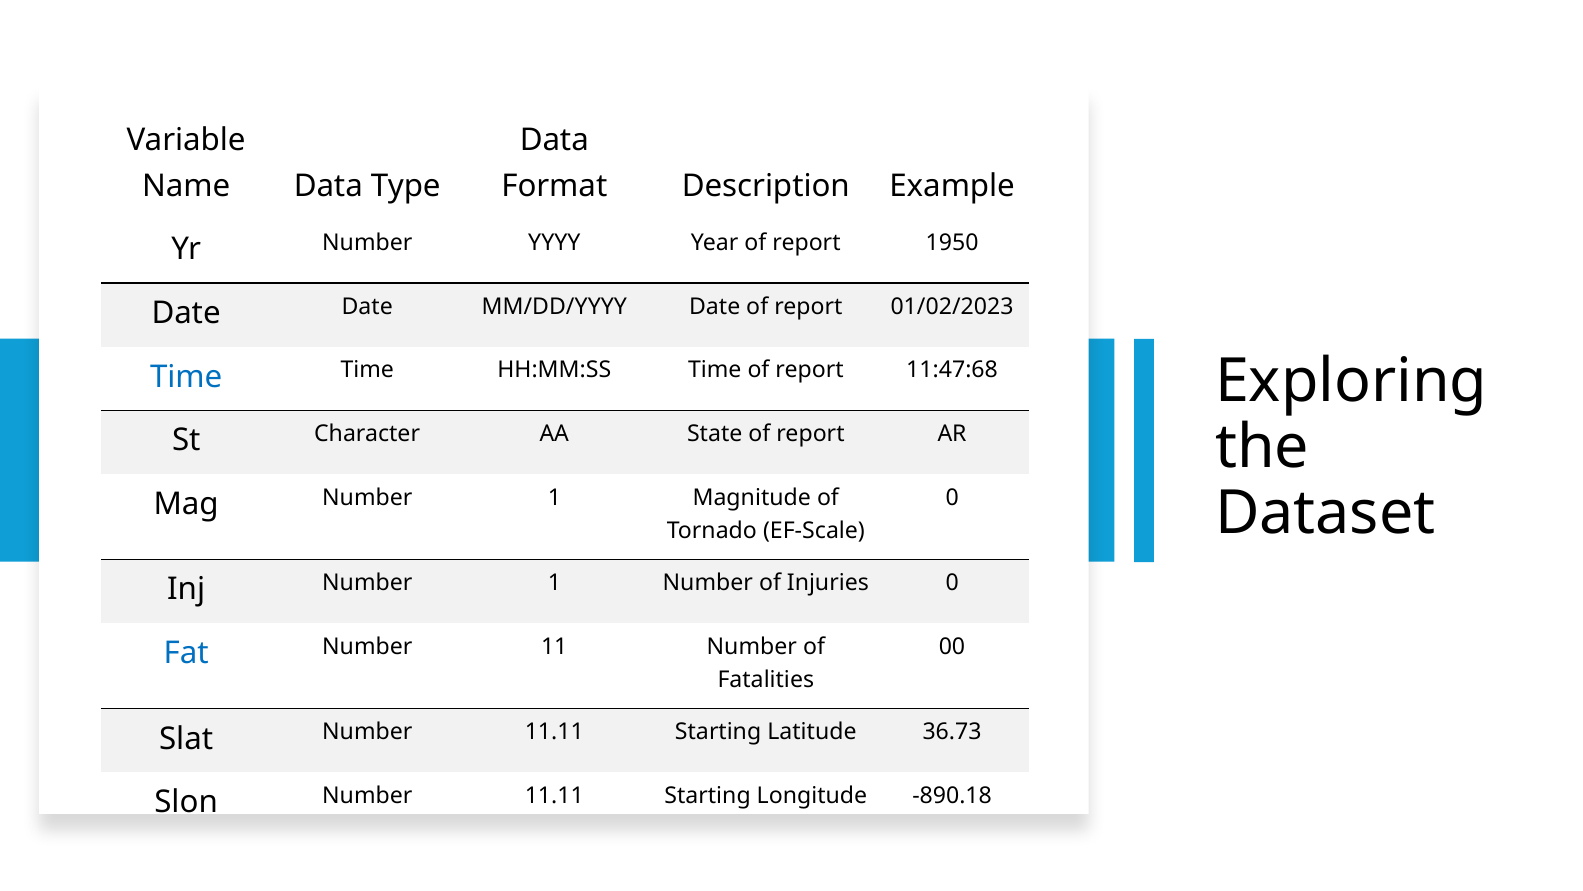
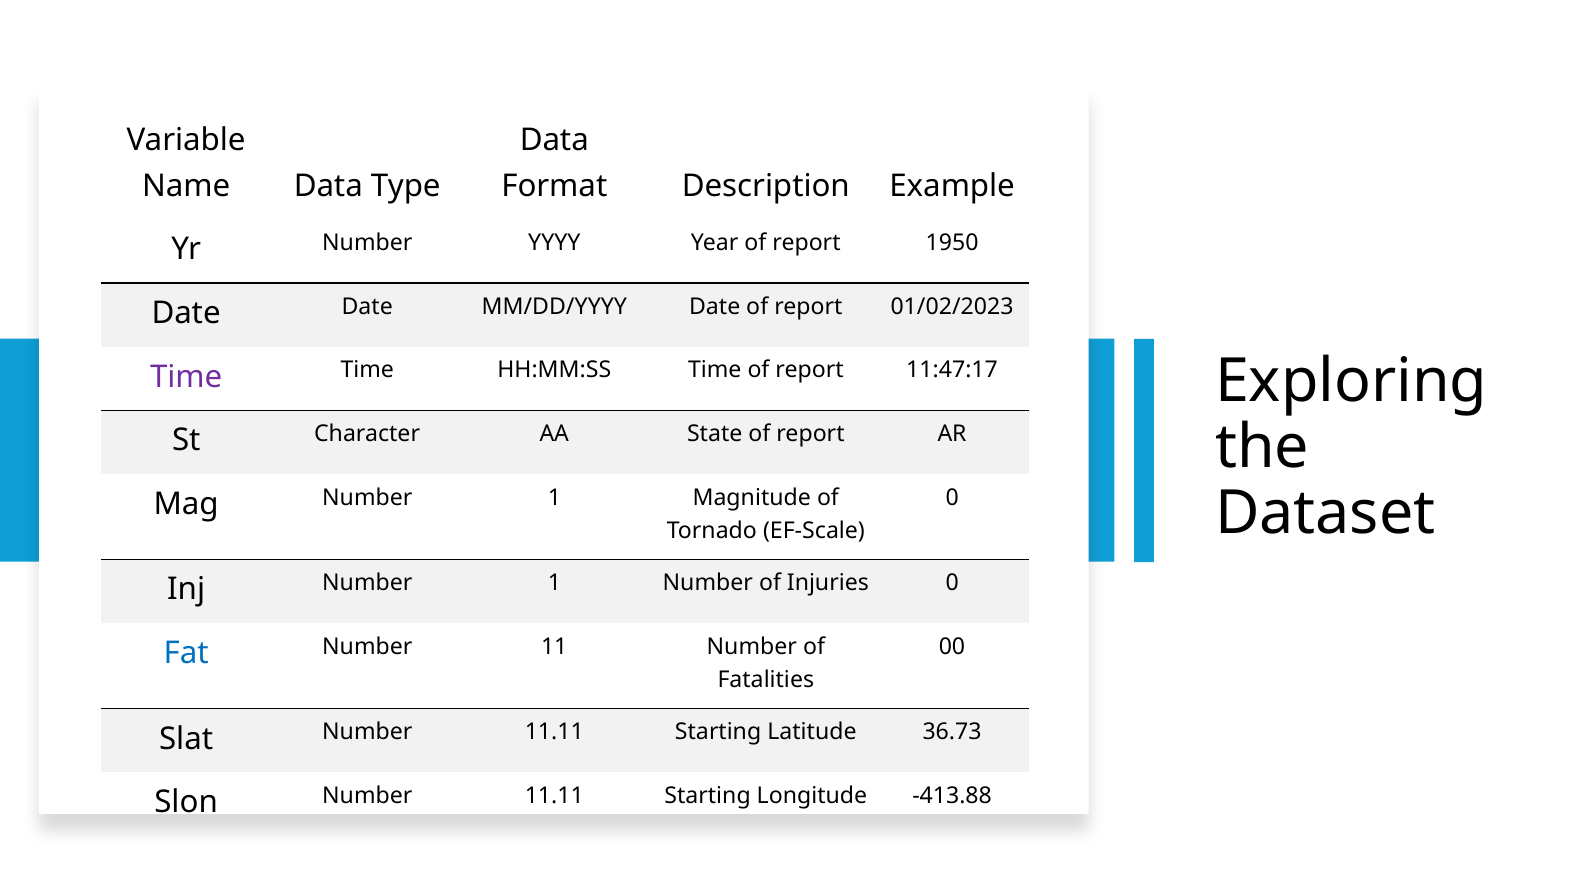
Time colour: blue -> purple (186, 377)
11:47:68: 11:47:68 -> 11:47:17 (952, 370)
-890.18: -890.18 -> -413.88 (952, 795)
